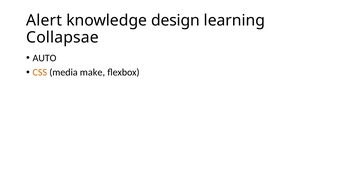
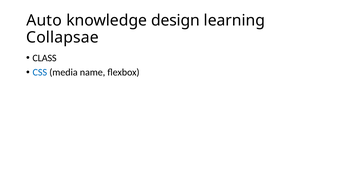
Alert: Alert -> Auto (44, 20)
AUTO: AUTO -> CLASS (45, 58)
CSS colour: orange -> blue (40, 72)
make: make -> name (93, 72)
